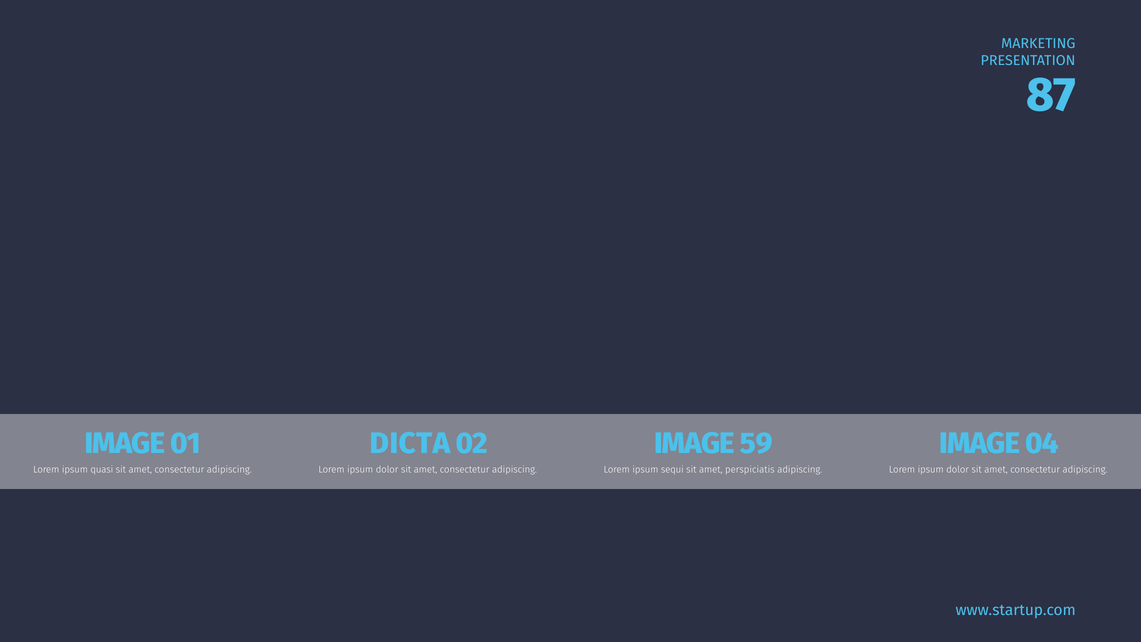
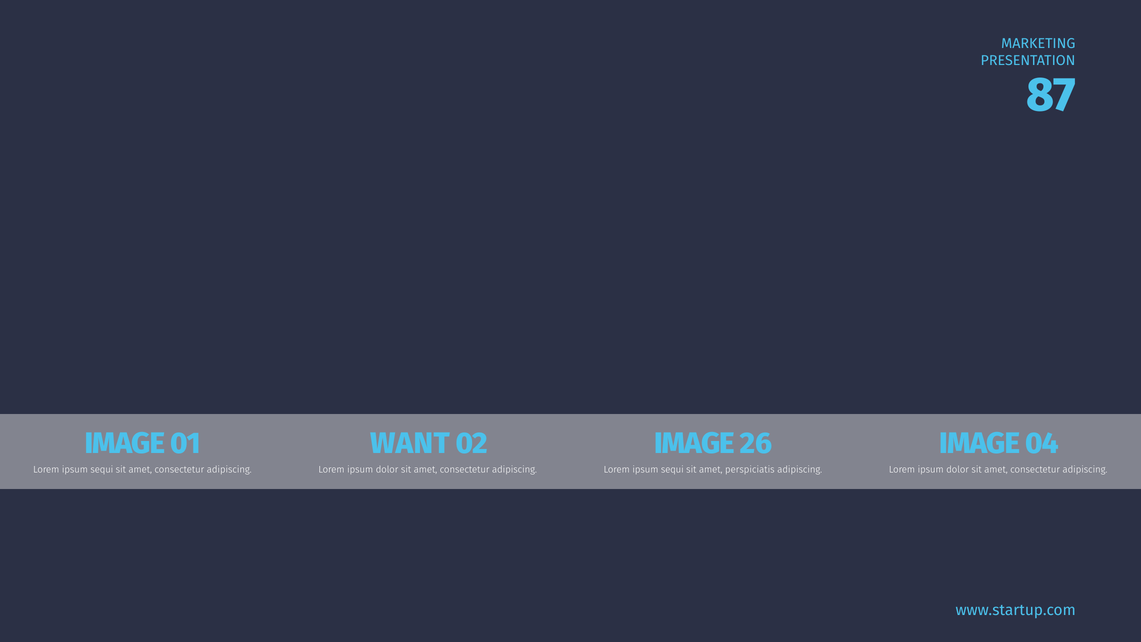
DICTA: DICTA -> WANT (410, 443)
59: 59 -> 26 (756, 443)
quasi: quasi -> sequi (102, 469)
